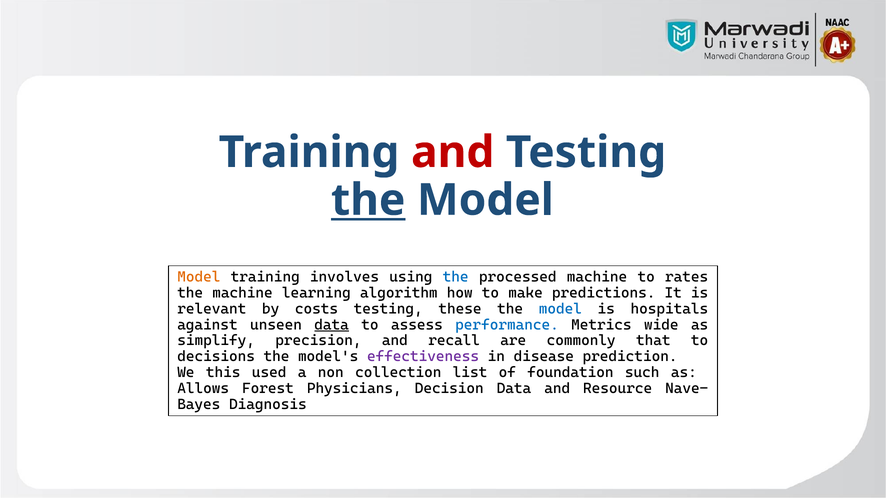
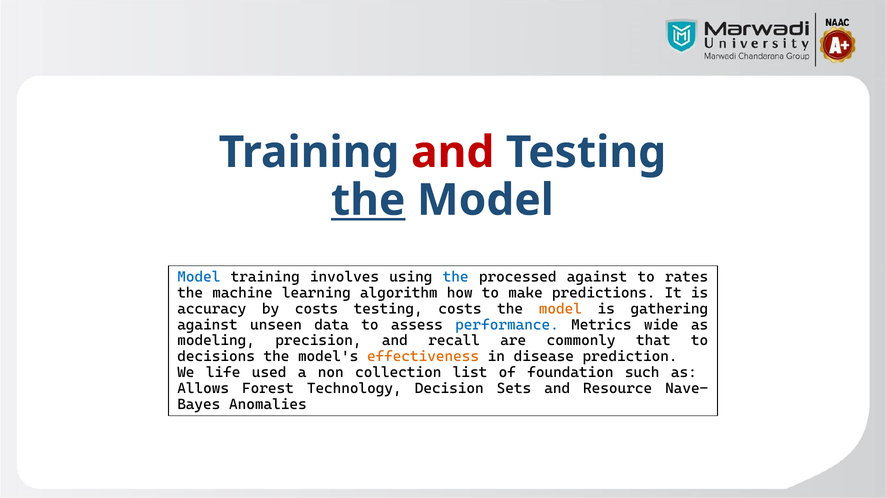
Model colour: orange -> blue (199, 277)
processed machine: machine -> against (597, 277)
relevant: relevant -> accuracy (212, 309)
testing these: these -> costs (460, 309)
model colour: blue -> orange (560, 309)
hospitals: hospitals -> gathering (669, 309)
data underline: present -> none (332, 325)
simplify: simplify -> modeling (216, 341)
effectiveness colour: purple -> orange (423, 357)
this: this -> life (223, 373)
Physicians: Physicians -> Technology (354, 389)
Decision Data: Data -> Sets (514, 389)
Diagnosis: Diagnosis -> Anomalies (268, 405)
